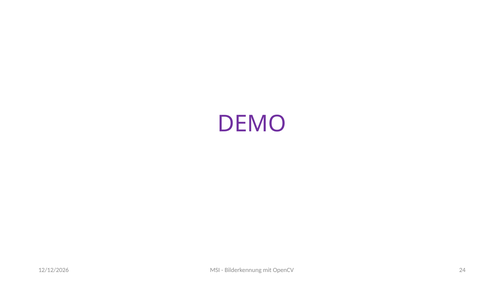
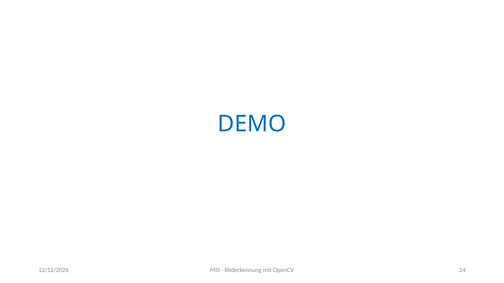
DEMO colour: purple -> blue (252, 124)
